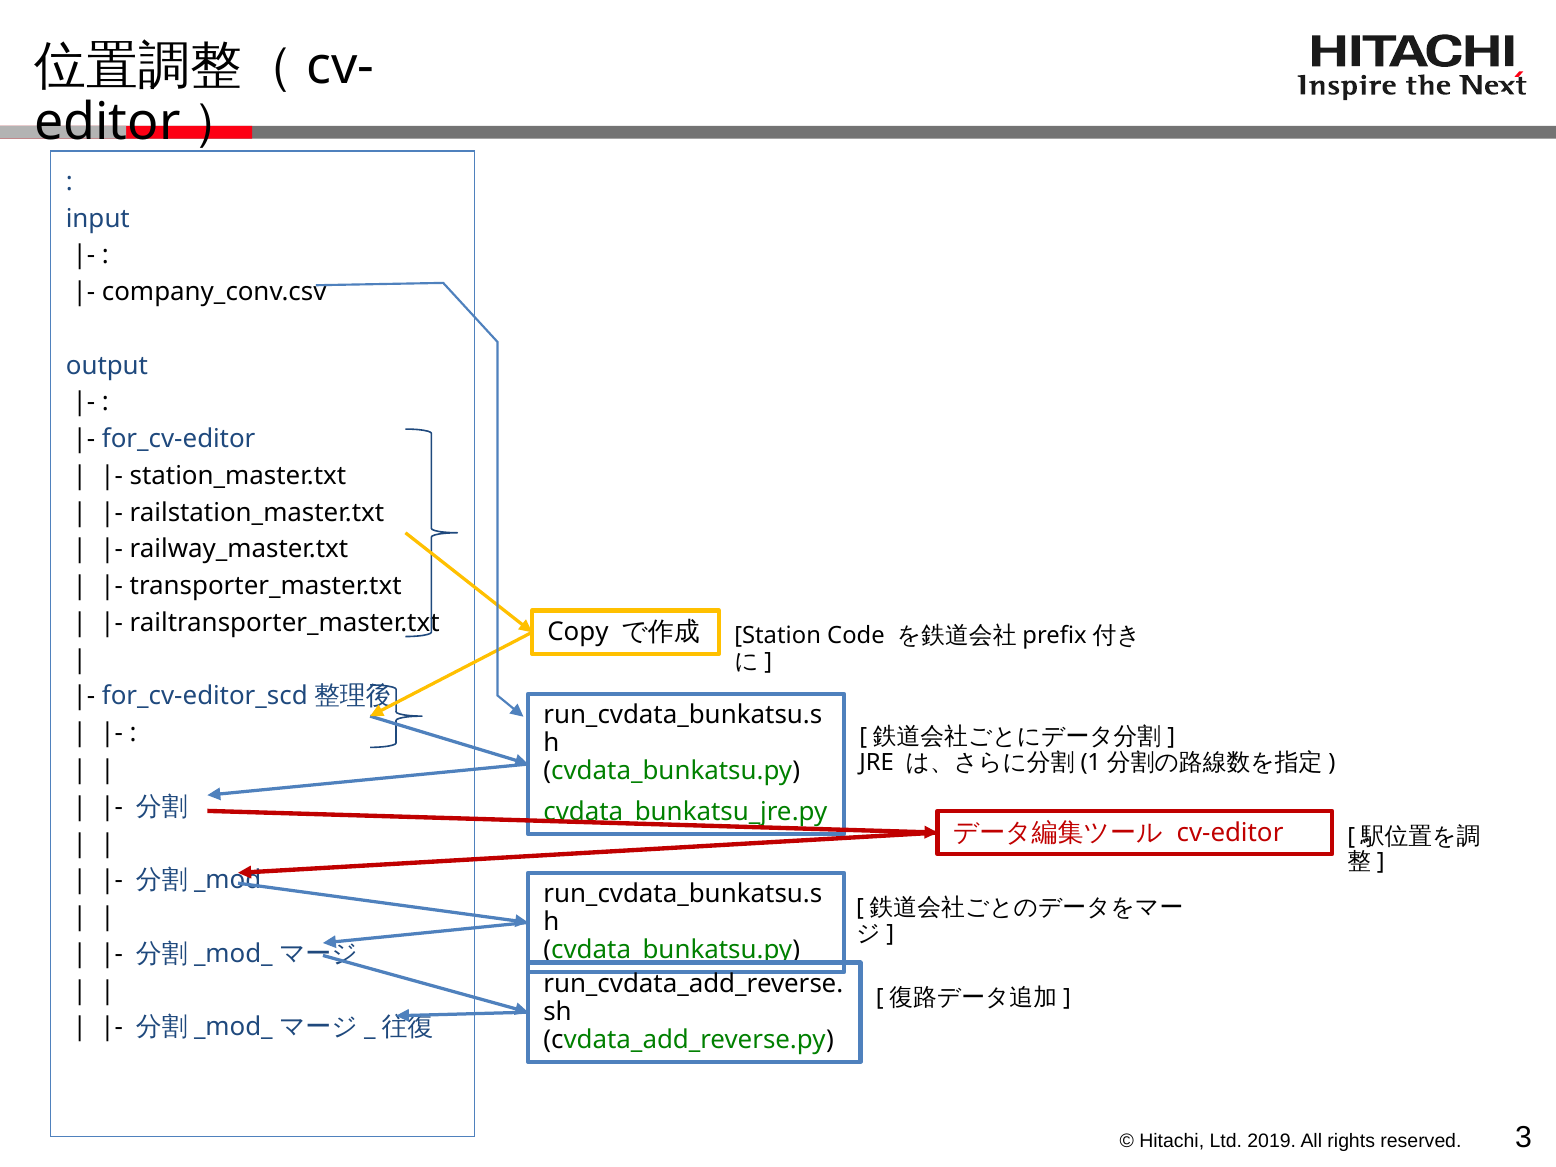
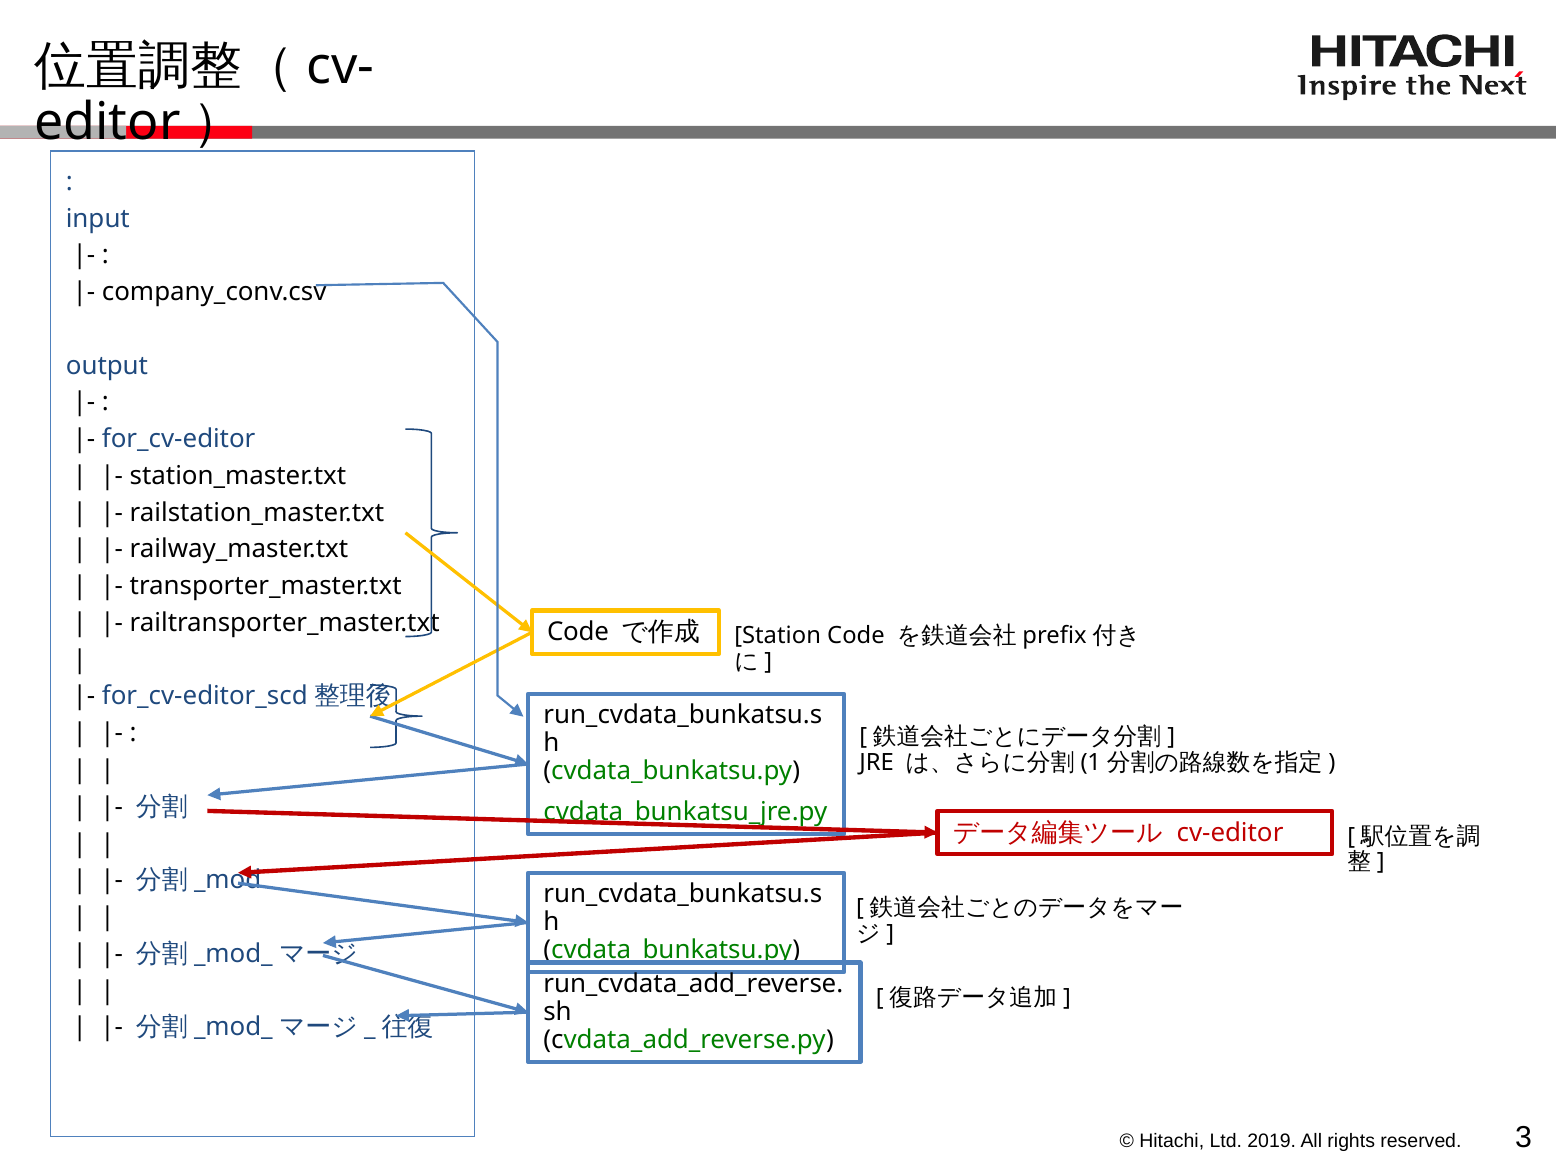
Copy: Copy -> Code (578, 632)
